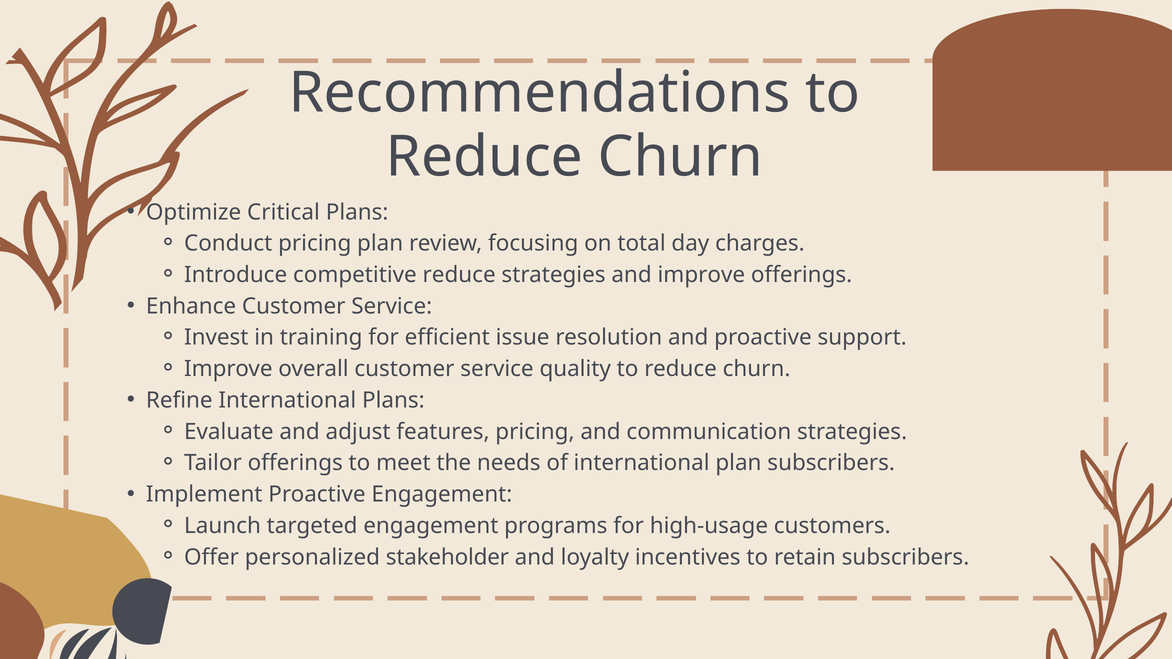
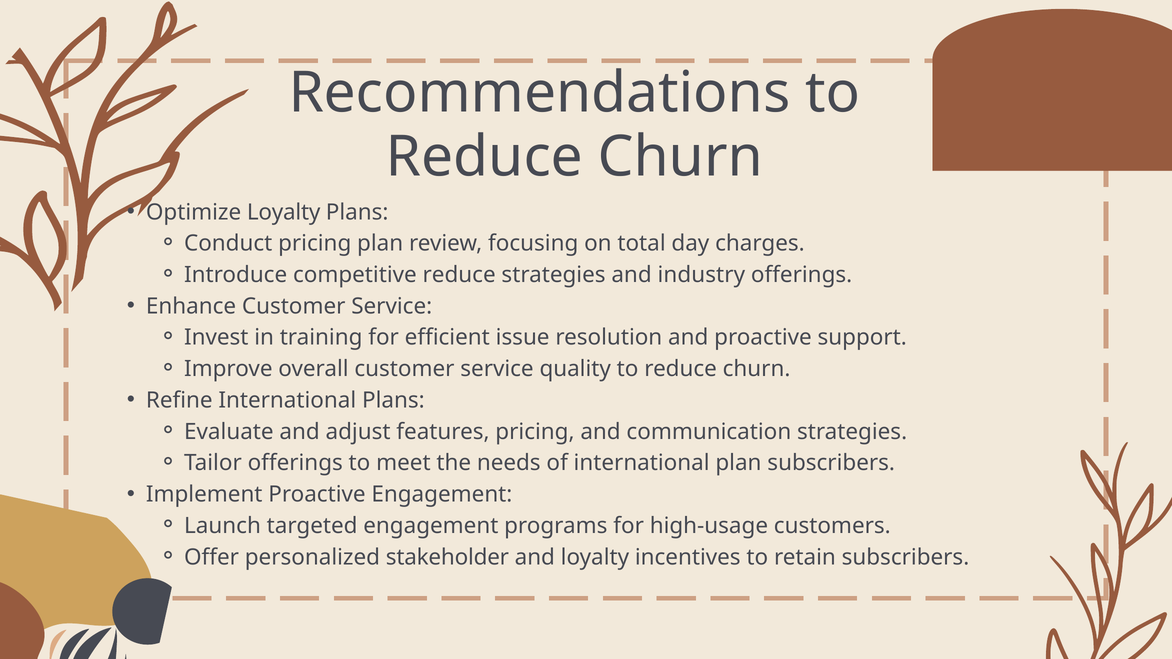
Optimize Critical: Critical -> Loyalty (284, 212)
and improve: improve -> industry (701, 275)
